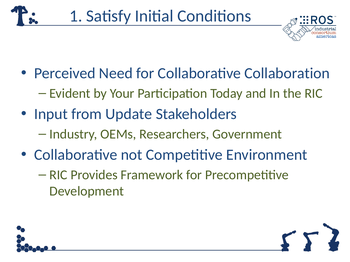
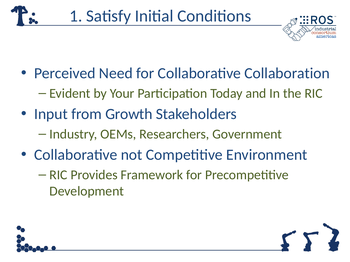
Update: Update -> Growth (129, 114)
